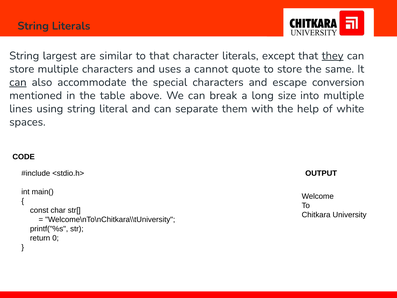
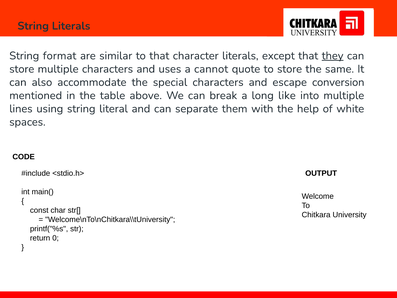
largest: largest -> format (60, 56)
can underline: present -> none (18, 82)
size: size -> like (287, 95)
